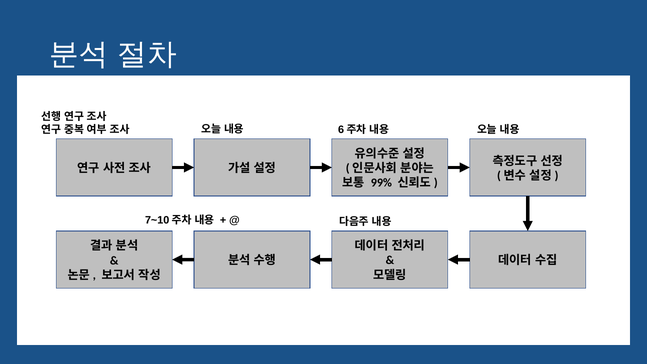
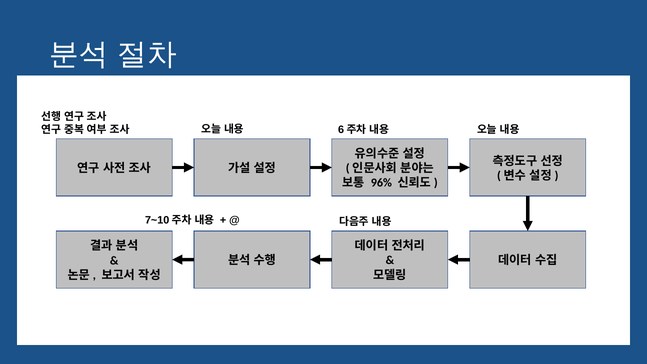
99%: 99% -> 96% (381, 183)
